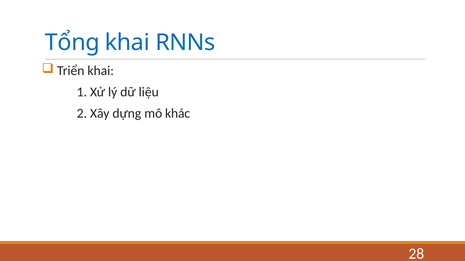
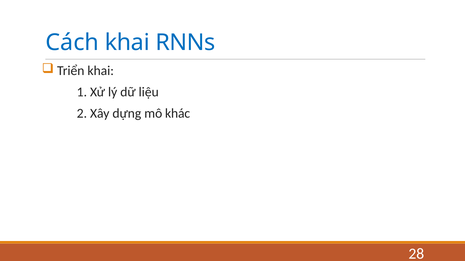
Tổng: Tổng -> Cách (72, 43)
